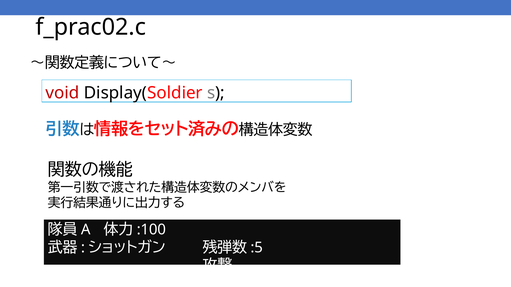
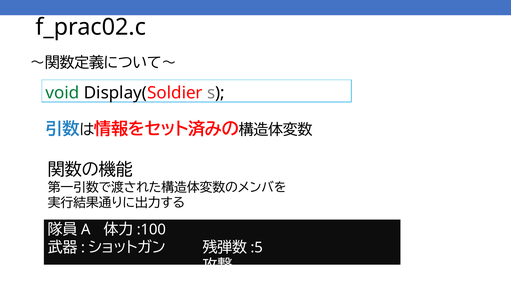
void colour: red -> green (63, 93)
